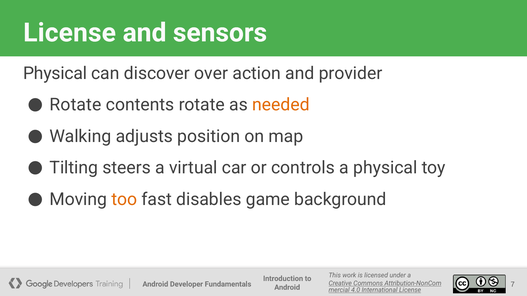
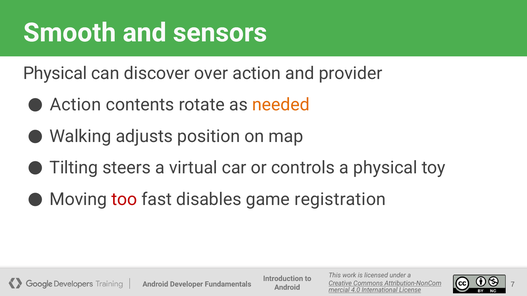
License: License -> Smooth (70, 33)
Rotate: Rotate -> Action (75, 105)
too colour: orange -> red (124, 200)
background: background -> registration (340, 200)
